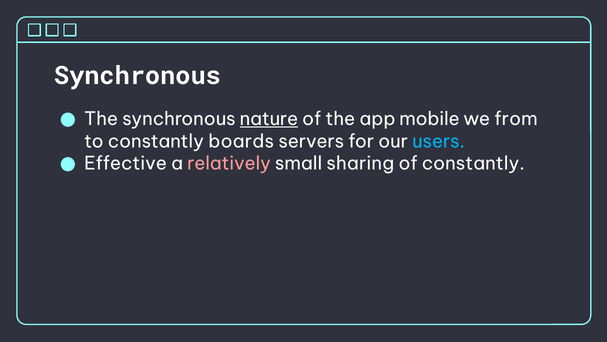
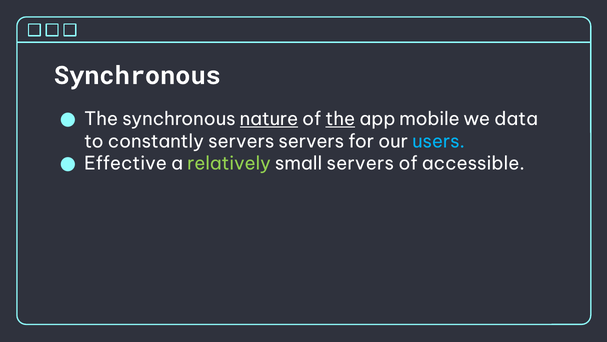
the underline: none -> present (340, 119)
from: from -> data (516, 119)
constantly boards: boards -> servers (241, 141)
relatively colour: pink -> light green (229, 163)
small sharing: sharing -> servers (360, 163)
of constantly: constantly -> accessible (473, 163)
